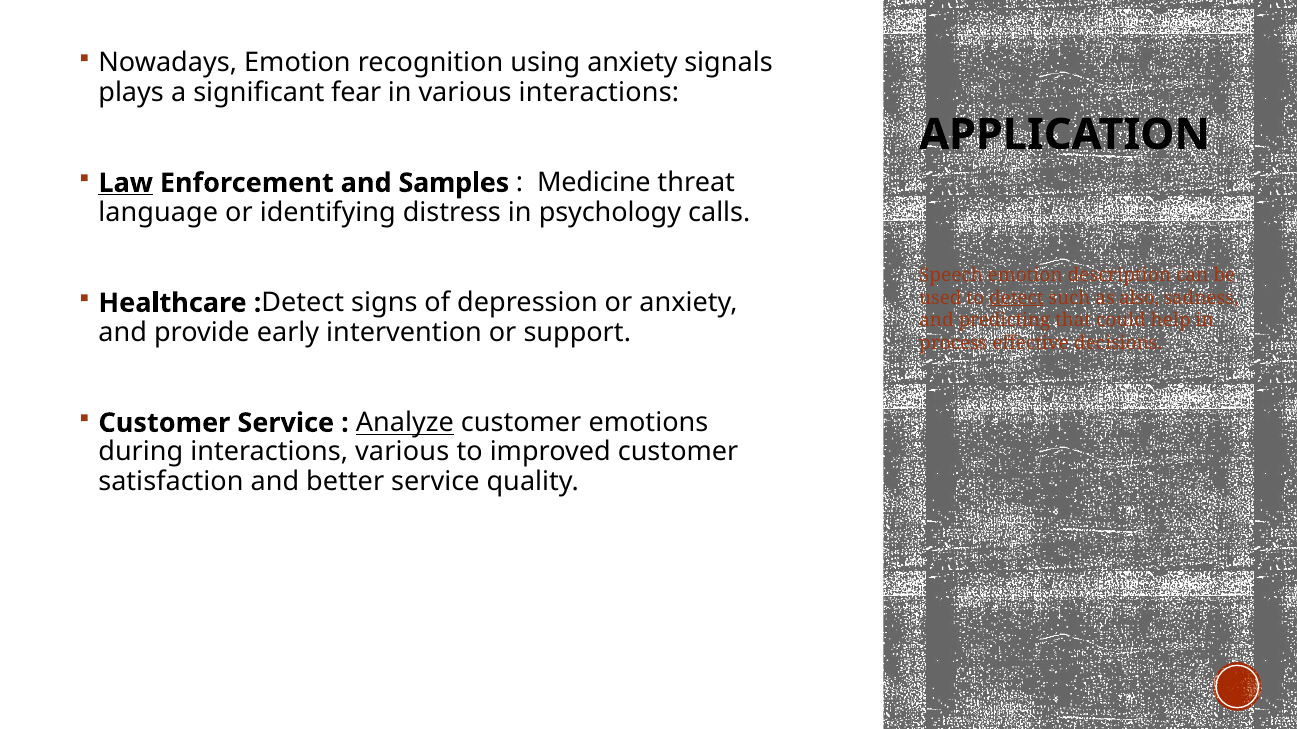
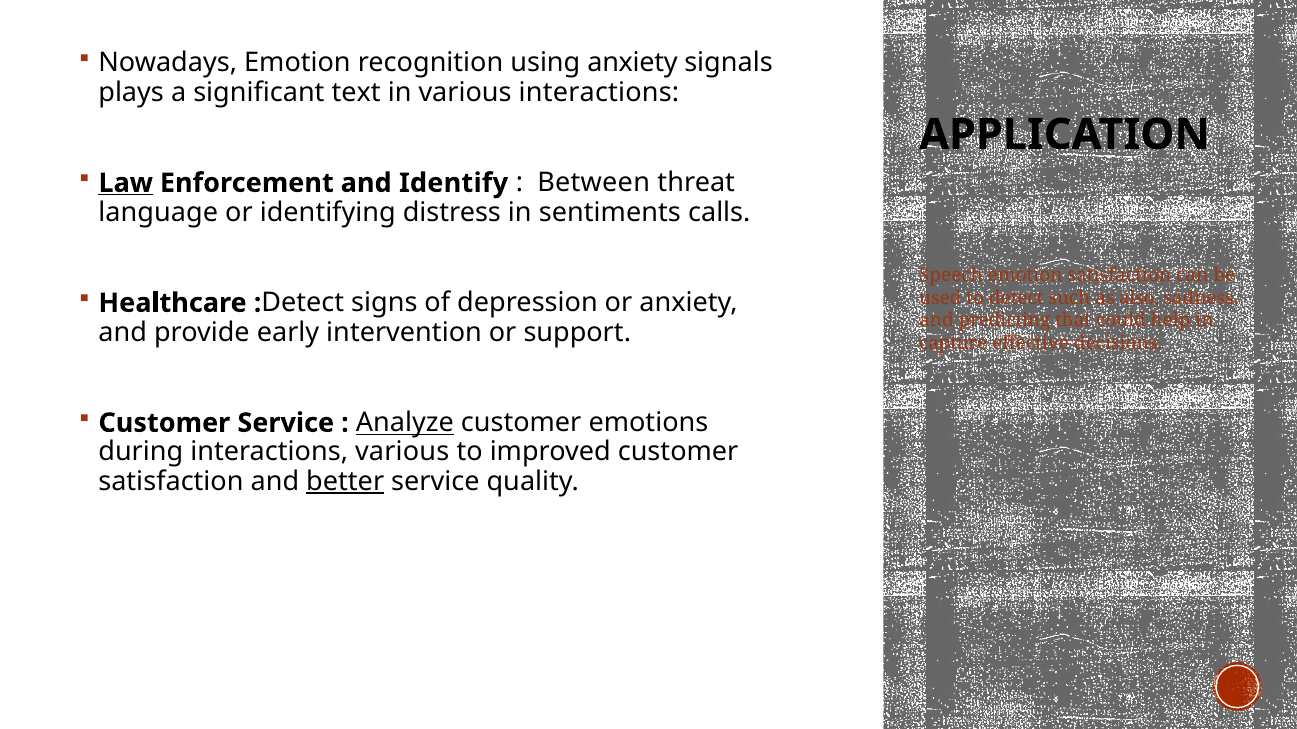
fear: fear -> text (356, 92)
Samples: Samples -> Identify (454, 183)
Medicine: Medicine -> Between (594, 183)
psychology: psychology -> sentiments (610, 212)
emotion description: description -> satisfaction (1119, 275)
detect underline: present -> none (1016, 298)
process: process -> capture (953, 343)
better underline: none -> present (345, 482)
